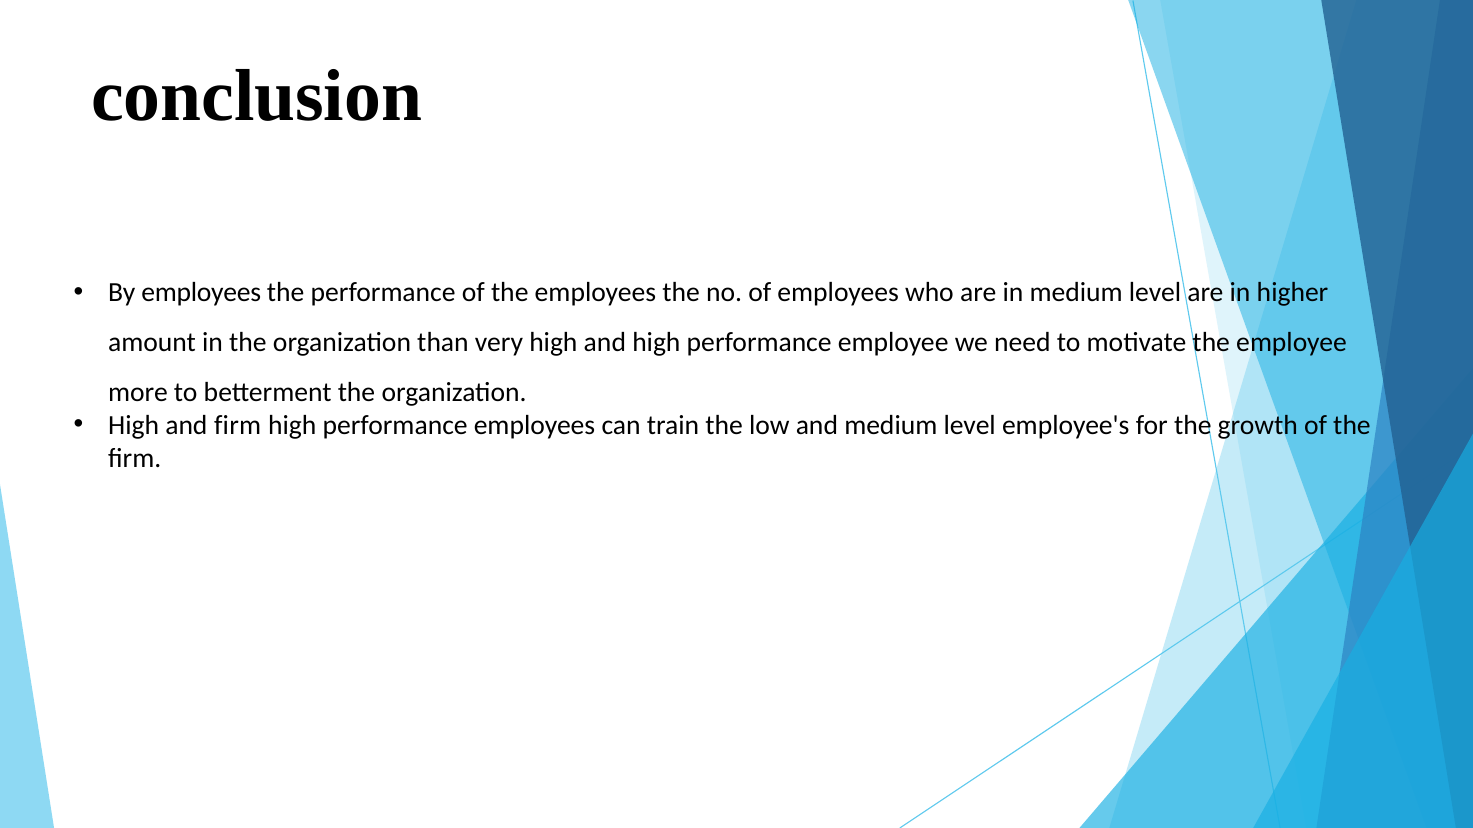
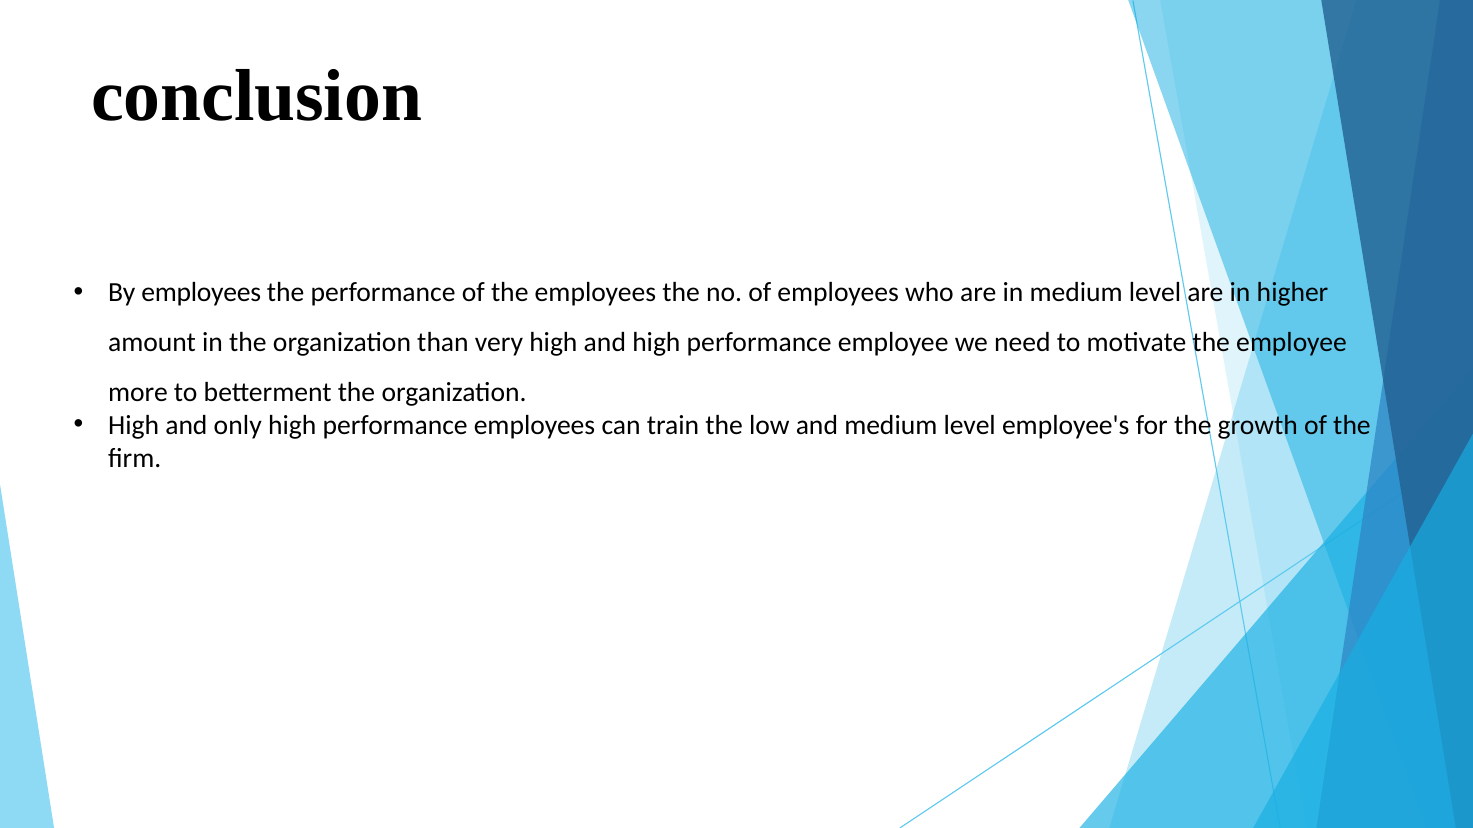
and firm: firm -> only (238, 425)
